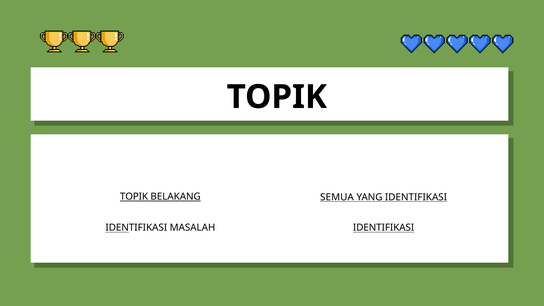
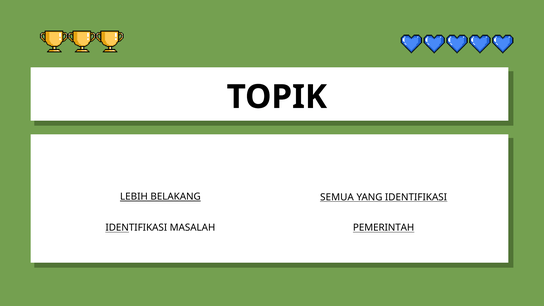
TOPIK: TOPIK -> LEBIH (134, 197)
MASALAH IDENTIFIKASI: IDENTIFIKASI -> PEMERINTAH (384, 228)
